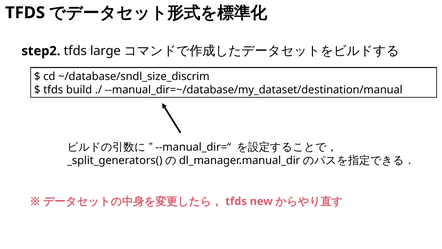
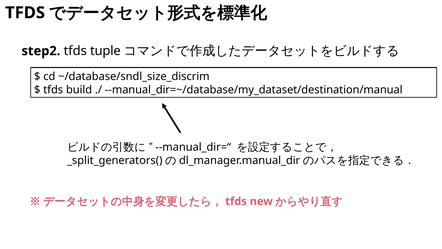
large: large -> tuple (105, 51)
